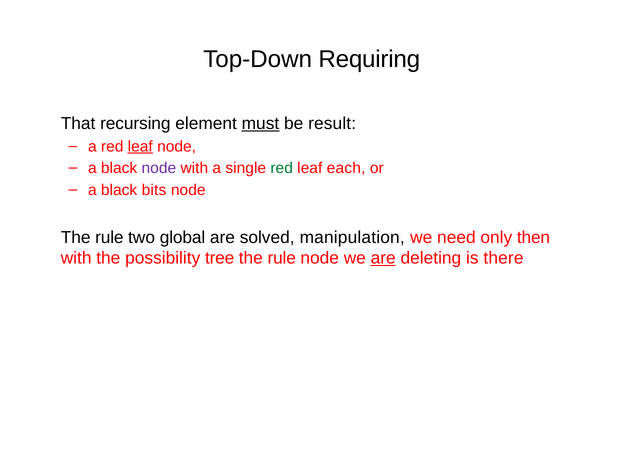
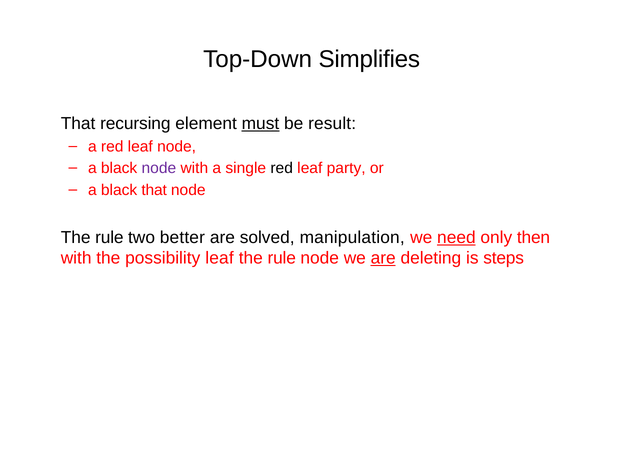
Requiring: Requiring -> Simplifies (369, 59)
leaf underline: present -> none (140, 146)
red colour: green -> black (282, 168)
each: each -> party (346, 168)
black bits: bits -> that (154, 190)
global: global -> better (182, 238)
need underline: none -> present (456, 238)
possibility tree: tree -> leaf (219, 258)
there: there -> steps (504, 258)
